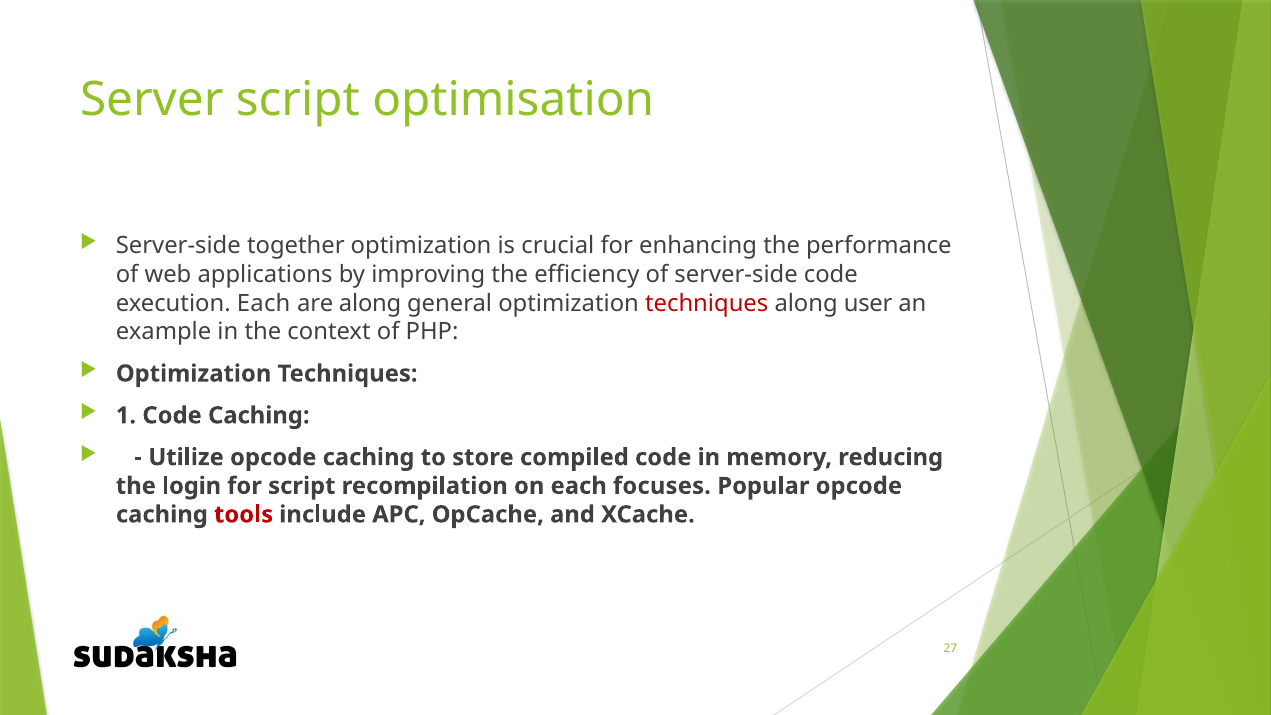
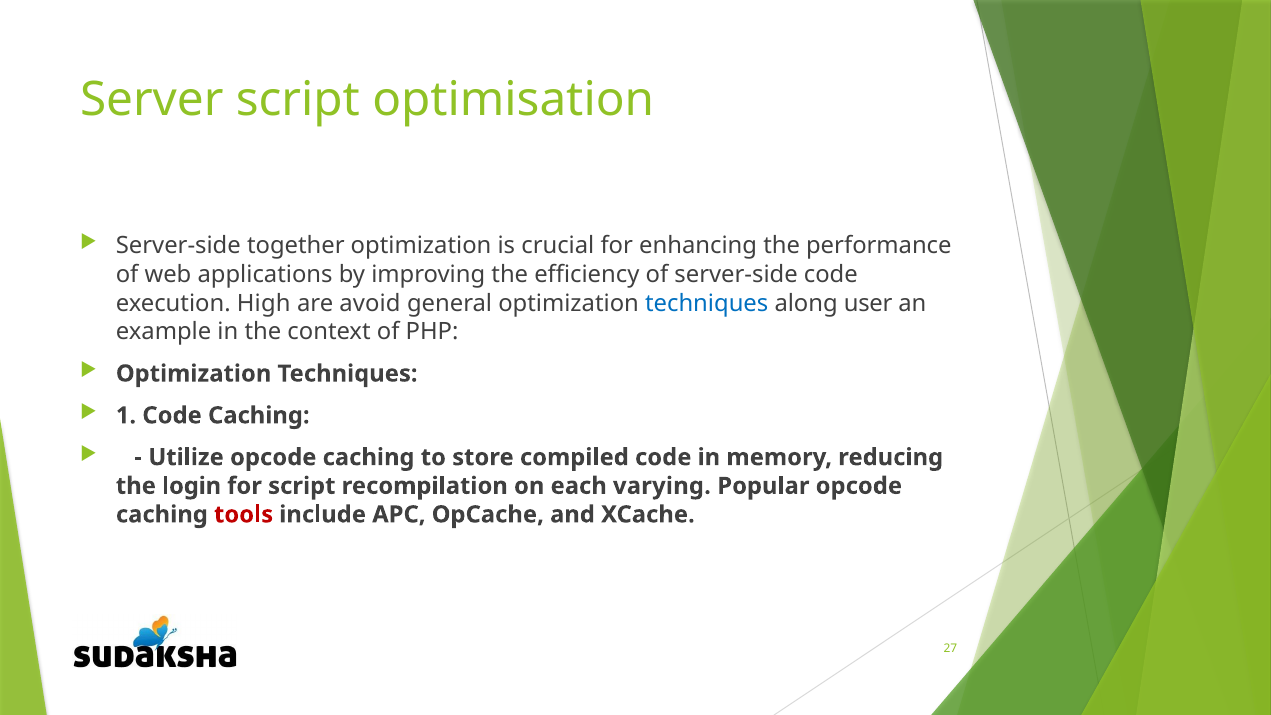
execution Each: Each -> High (264, 303)
are along: along -> avoid (370, 303)
techniques colour: red -> blue (707, 303)
focuses: focuses -> varying (662, 486)
